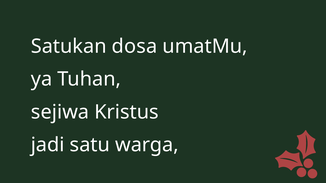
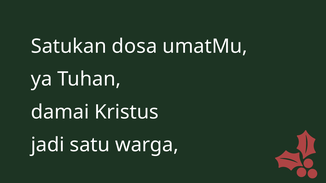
sejiwa: sejiwa -> damai (60, 112)
